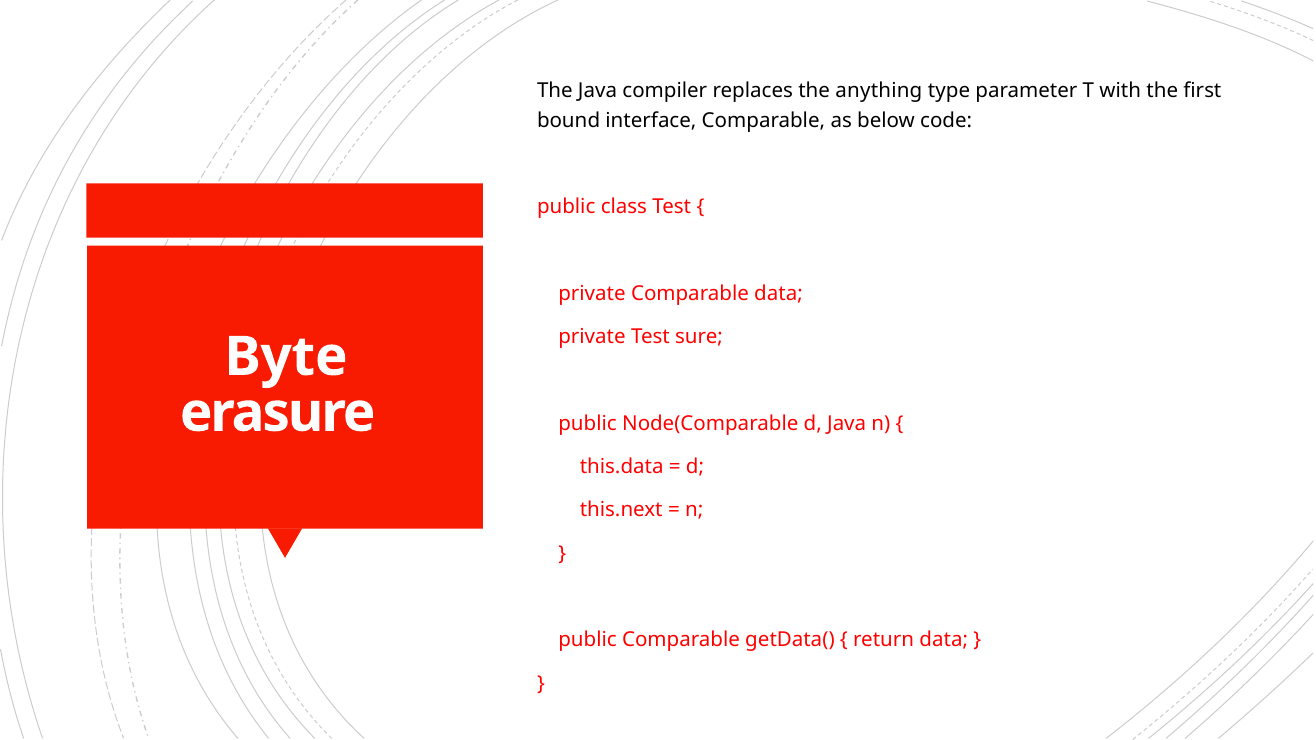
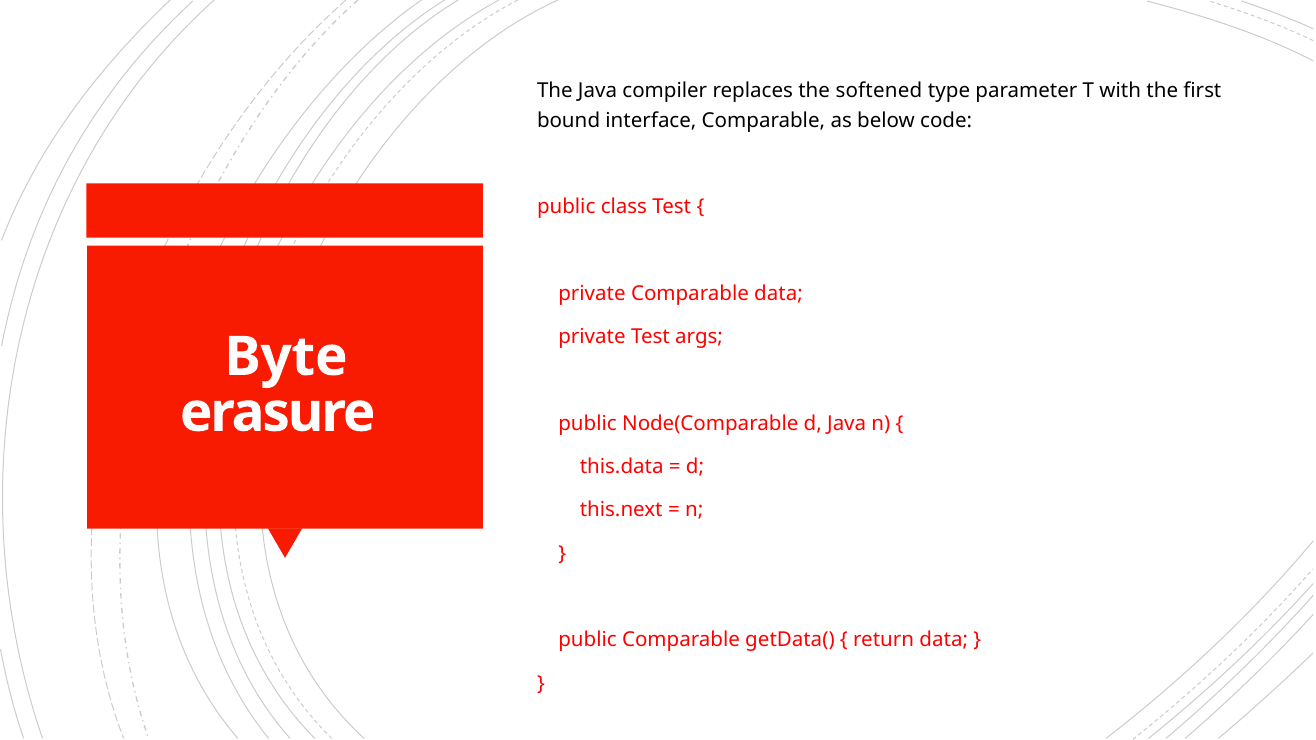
anything: anything -> softened (879, 91)
sure: sure -> args (699, 337)
